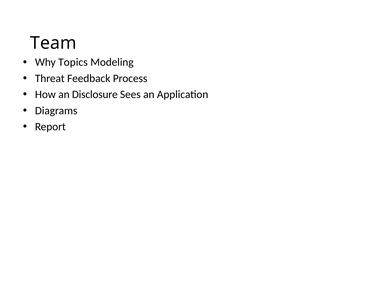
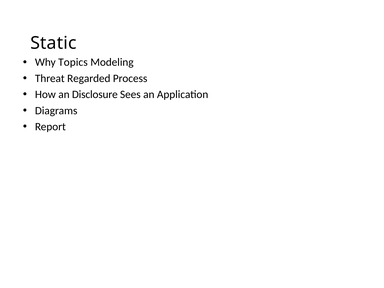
Team: Team -> Static (53, 43)
Feedback: Feedback -> Regarded (89, 78)
